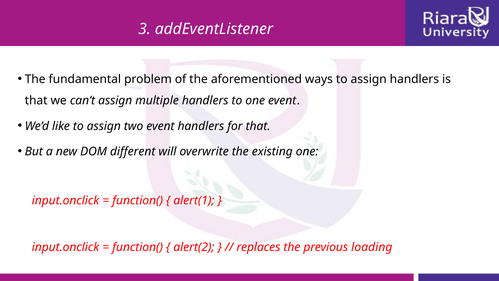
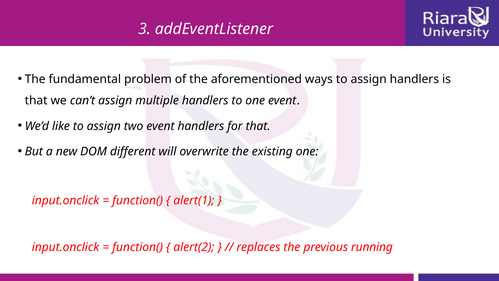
loading: loading -> running (372, 247)
